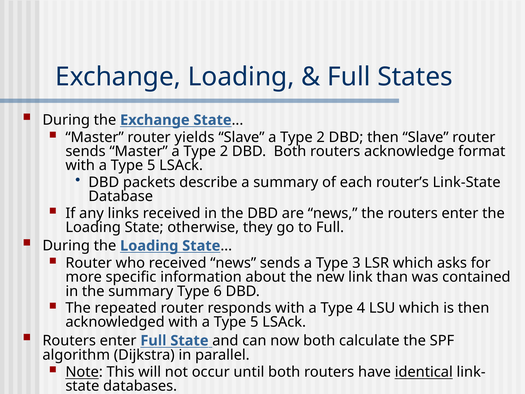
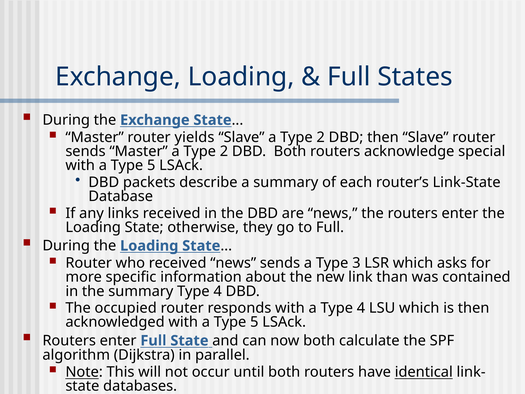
format: format -> special (482, 151)
summary Type 6: 6 -> 4 (218, 291)
repeated: repeated -> occupied (126, 308)
